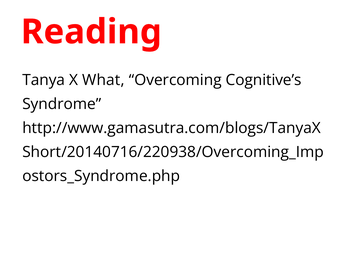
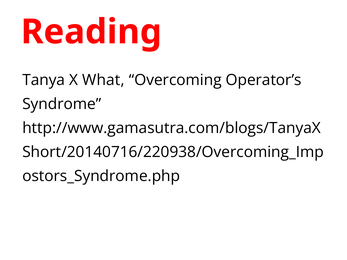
Cognitive’s: Cognitive’s -> Operator’s (264, 80)
